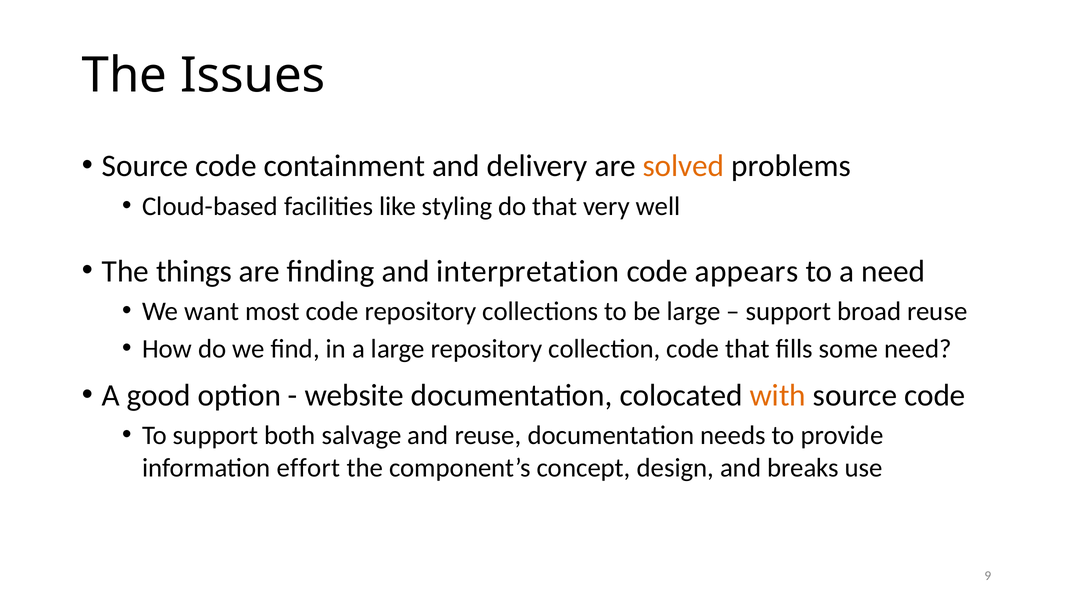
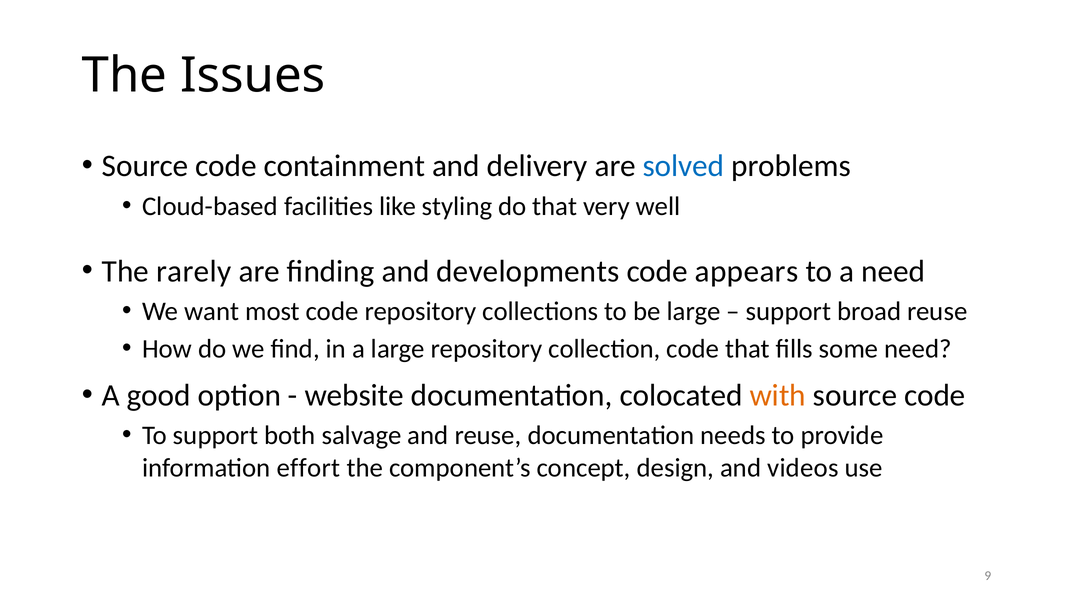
solved colour: orange -> blue (684, 166)
things: things -> rarely (194, 272)
interpretation: interpretation -> developments (528, 272)
breaks: breaks -> videos (803, 468)
